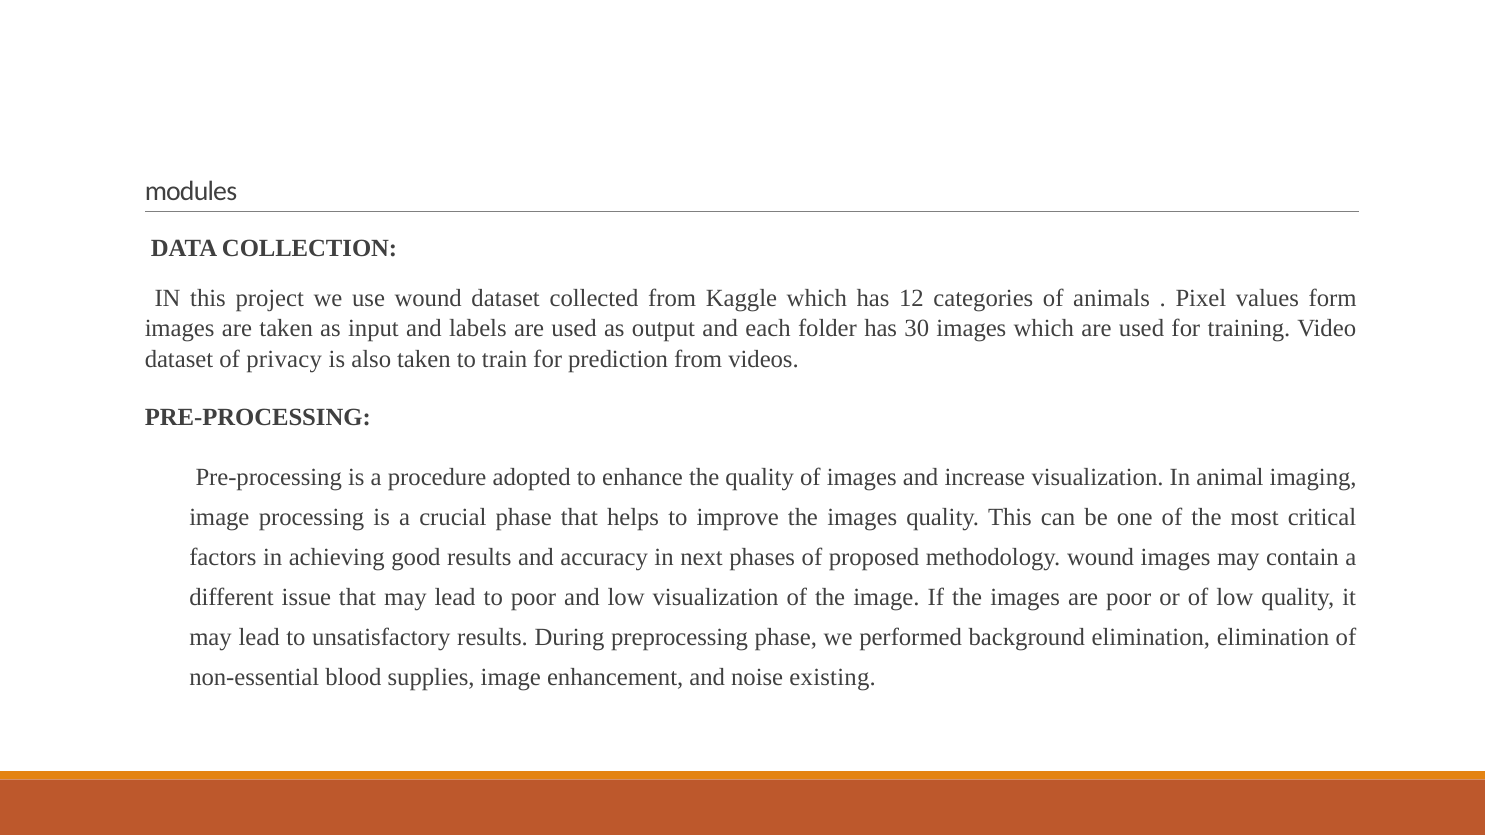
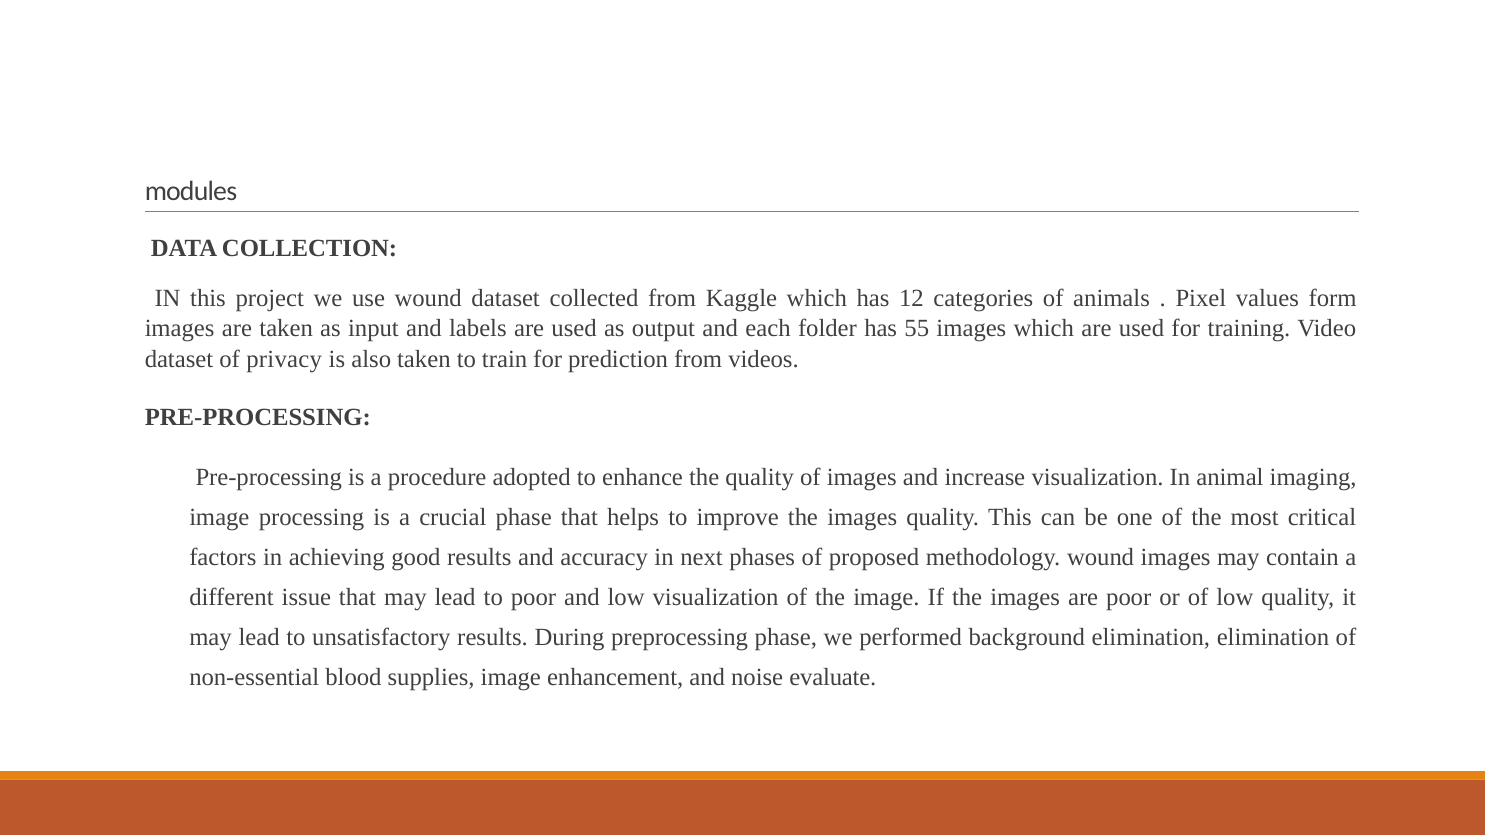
30: 30 -> 55 (917, 329)
existing: existing -> evaluate (833, 678)
